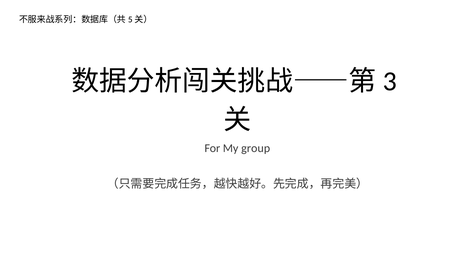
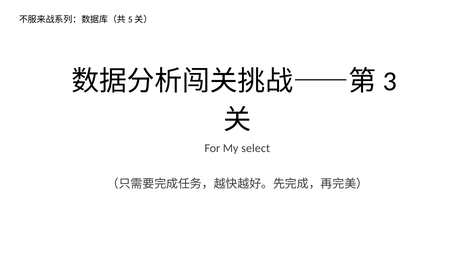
group: group -> select (256, 148)
